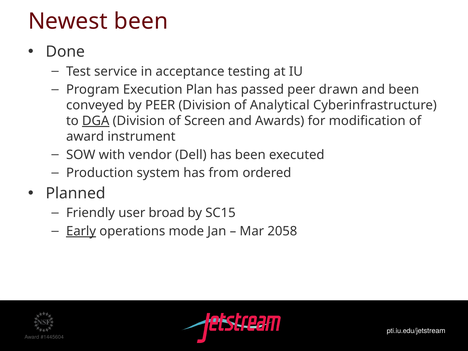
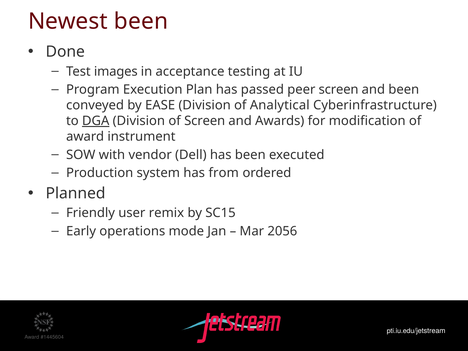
service: service -> images (116, 71)
peer drawn: drawn -> screen (339, 90)
by PEER: PEER -> EASE (160, 105)
broad: broad -> remix (166, 213)
Early underline: present -> none (81, 231)
2058: 2058 -> 2056 (282, 231)
